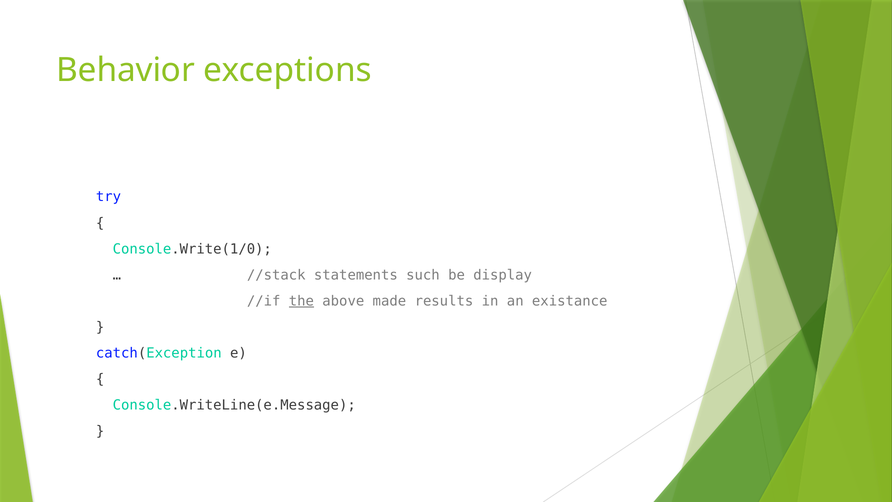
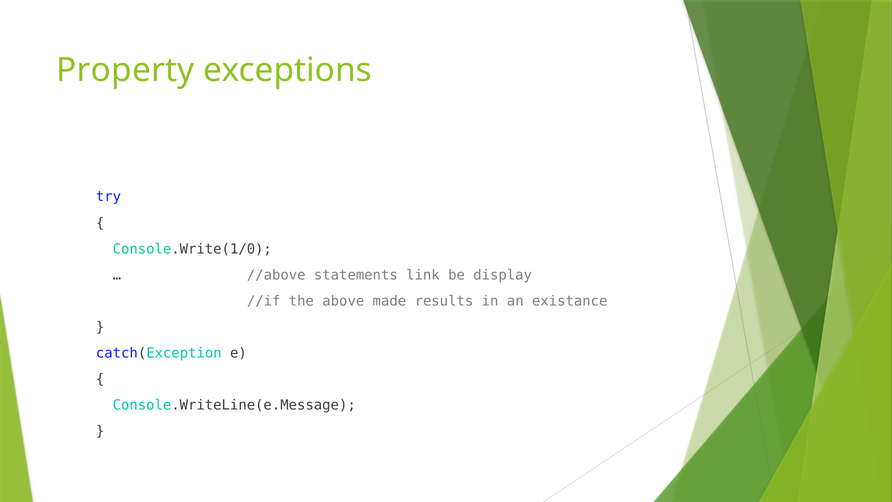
Behavior: Behavior -> Property (125, 70)
//stack: //stack -> //above (276, 275)
such: such -> link (423, 275)
the underline: present -> none (301, 301)
